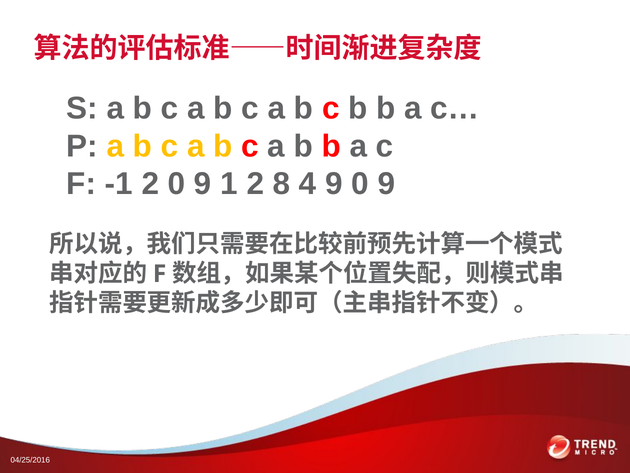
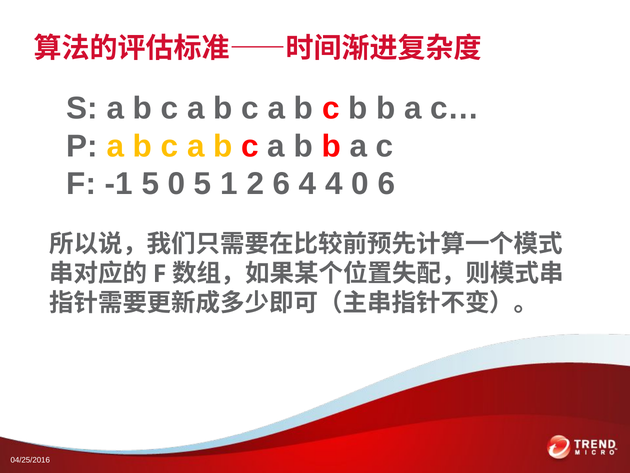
-1 2: 2 -> 5 (150, 184)
9: 9 -> 5 (203, 184)
2 8: 8 -> 6 (281, 184)
4 9: 9 -> 4 (334, 184)
9: 9 -> 6 (386, 184)
